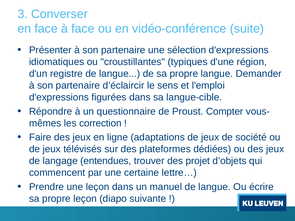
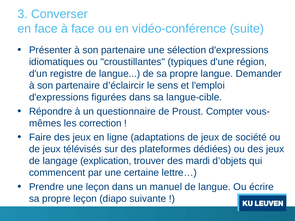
entendues: entendues -> explication (106, 161)
projet: projet -> mardi (198, 161)
